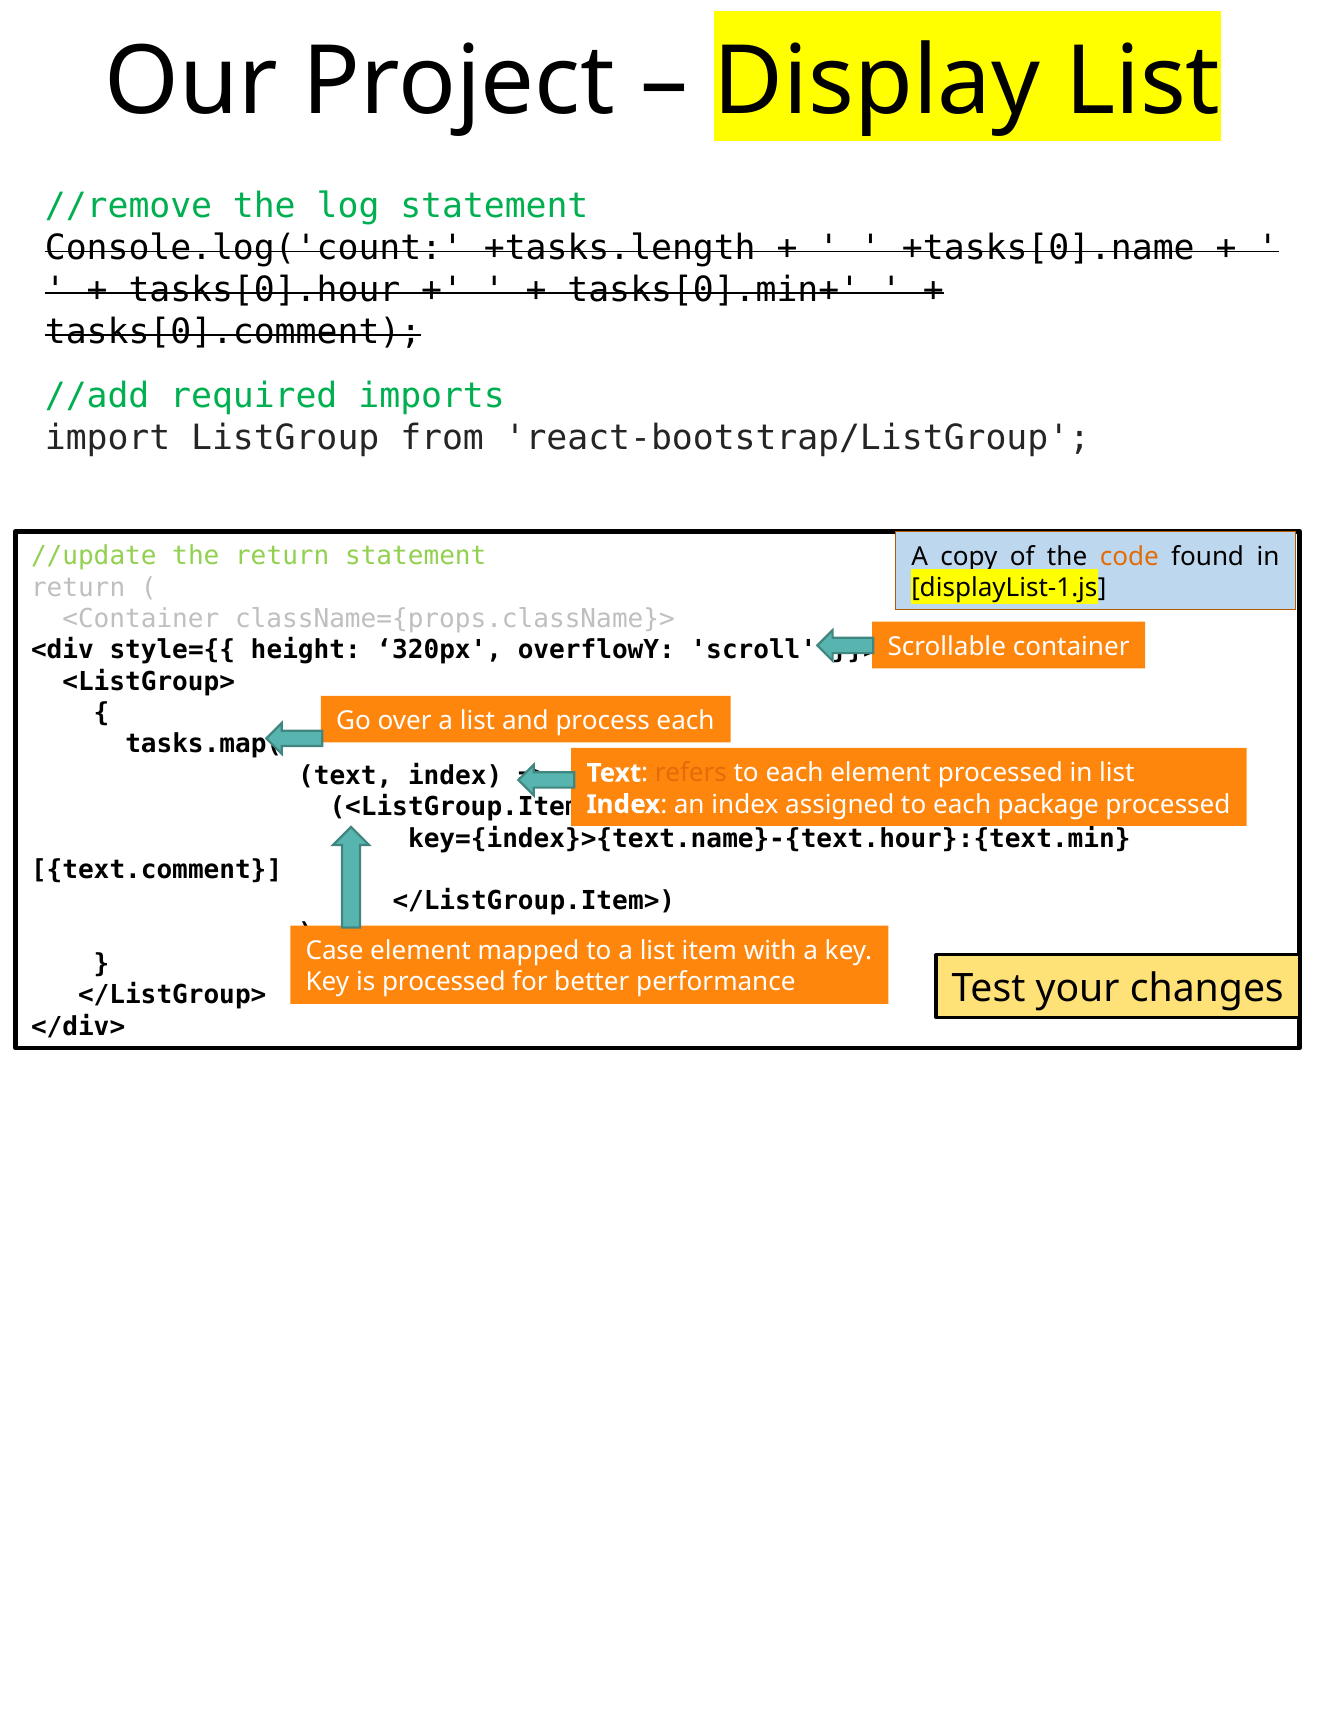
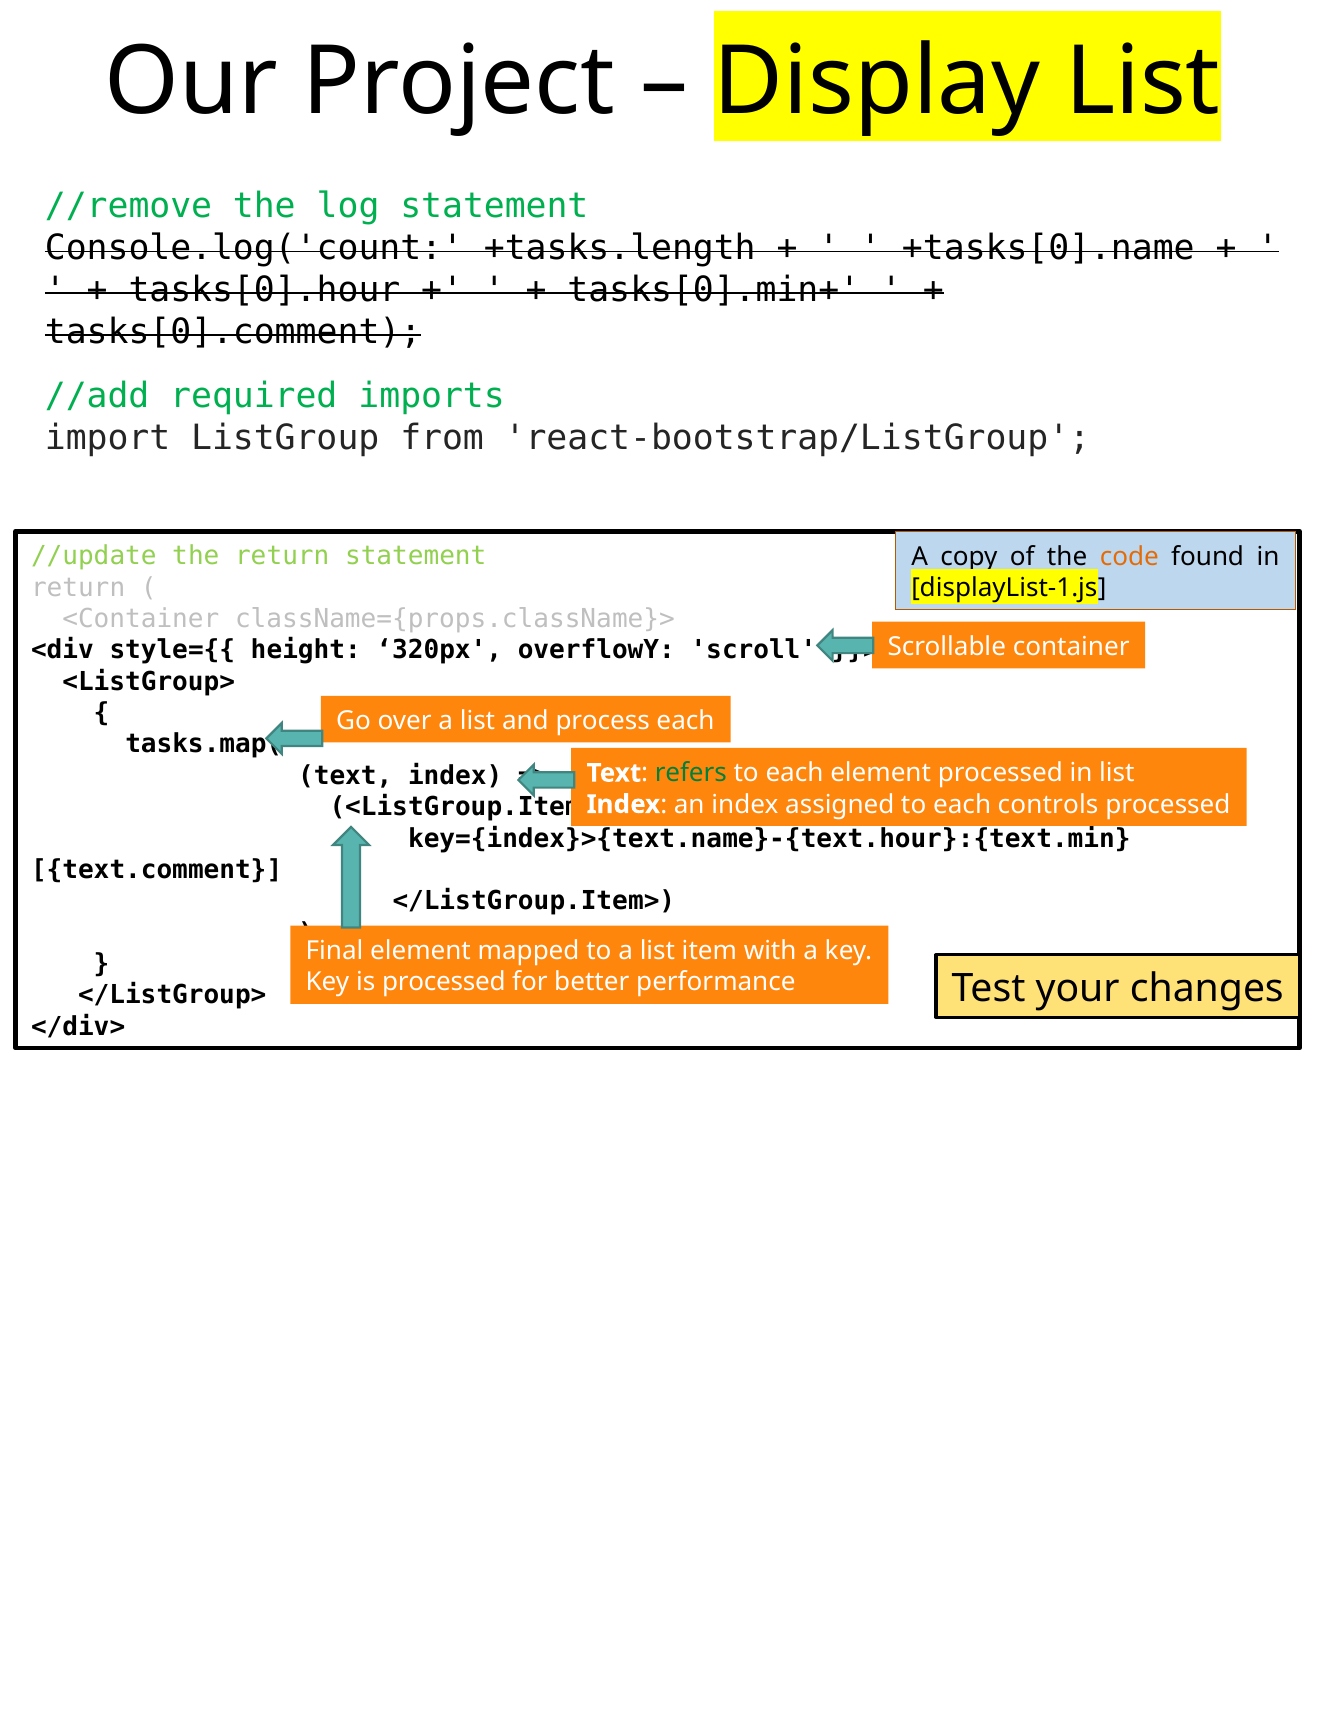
refers colour: orange -> green (691, 773)
package: package -> controls (1048, 804)
Case: Case -> Final (335, 951)
